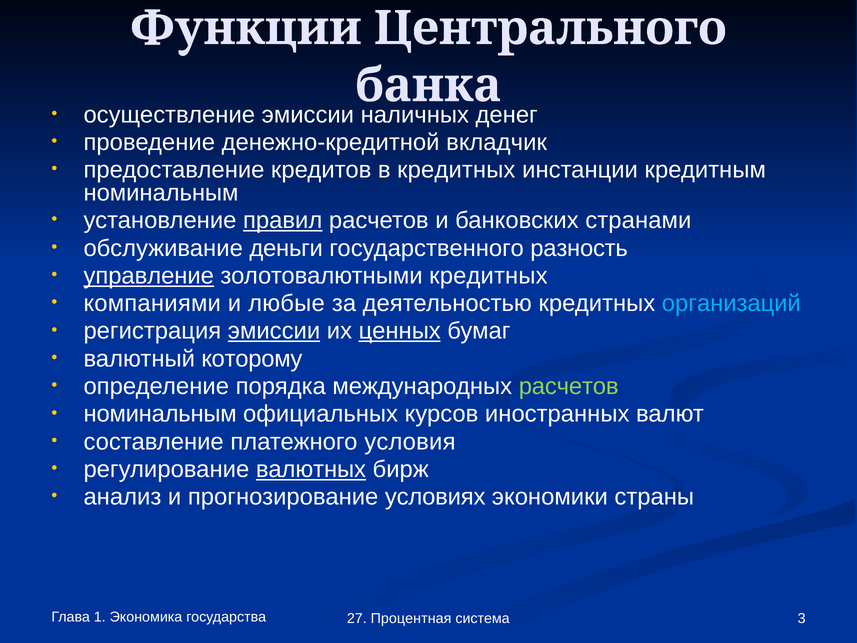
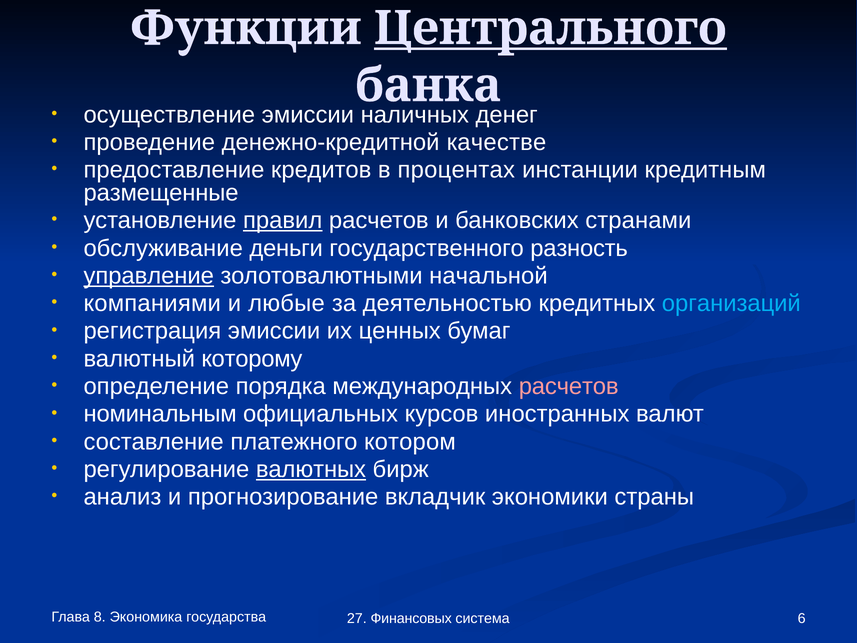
Центрального underline: none -> present (550, 28)
вкладчик: вкладчик -> качестве (496, 142)
в кредитных: кредитных -> процентах (456, 170)
номинальным: номинальным -> размещенные (161, 193)
золотовалютными кредитных: кредитных -> начальной (488, 276)
эмиссии underline: present -> none (274, 331)
ценных underline: present -> none (400, 331)
расчетов colour: light green -> pink (569, 386)
условия: условия -> котором (410, 442)
условиях: условиях -> вкладчик (435, 497)
1: 1 -> 8 (100, 617)
3: 3 -> 6 (802, 618)
Процентная: Процентная -> Финансовых (411, 618)
